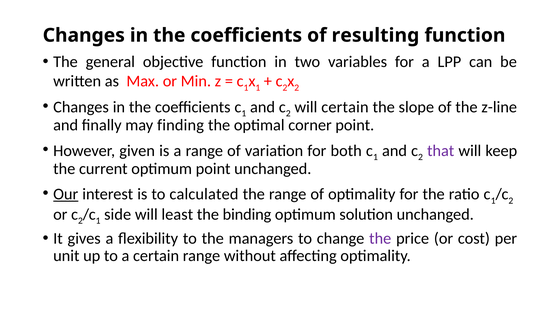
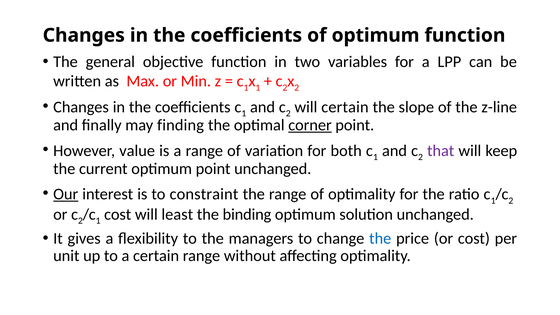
of resulting: resulting -> optimum (376, 35)
corner underline: none -> present (310, 125)
given: given -> value (137, 151)
calculated: calculated -> constraint (204, 194)
side: side -> cost (118, 214)
the colour: purple -> blue (380, 238)
